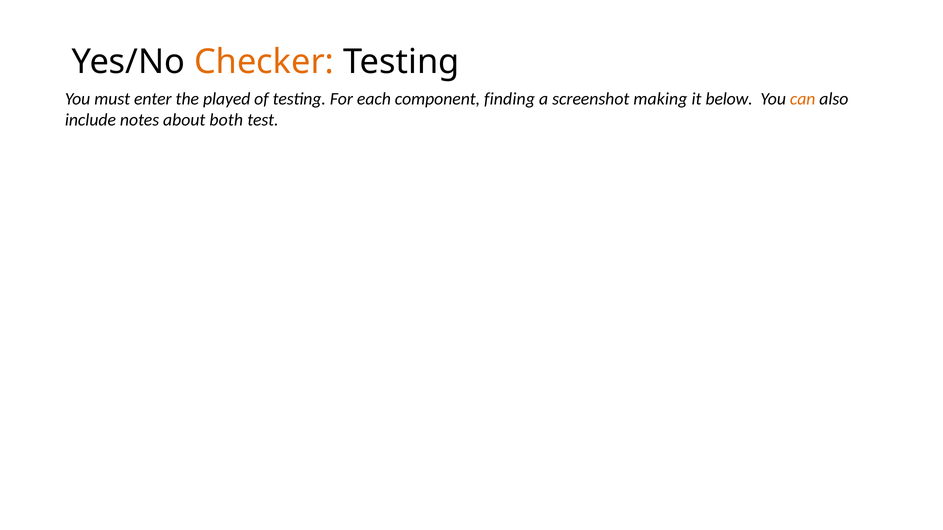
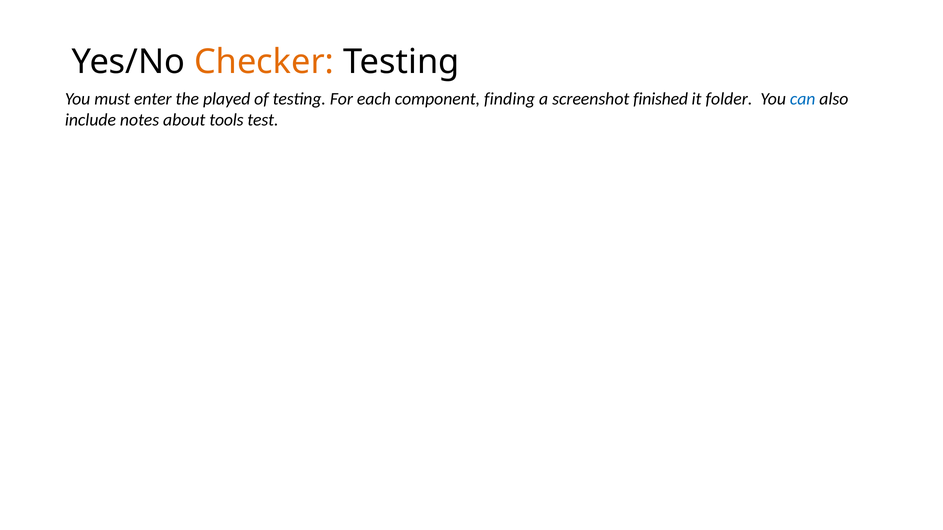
making: making -> finished (661, 99)
below: below -> folder (729, 99)
can colour: orange -> blue (803, 99)
both: both -> tools (226, 120)
